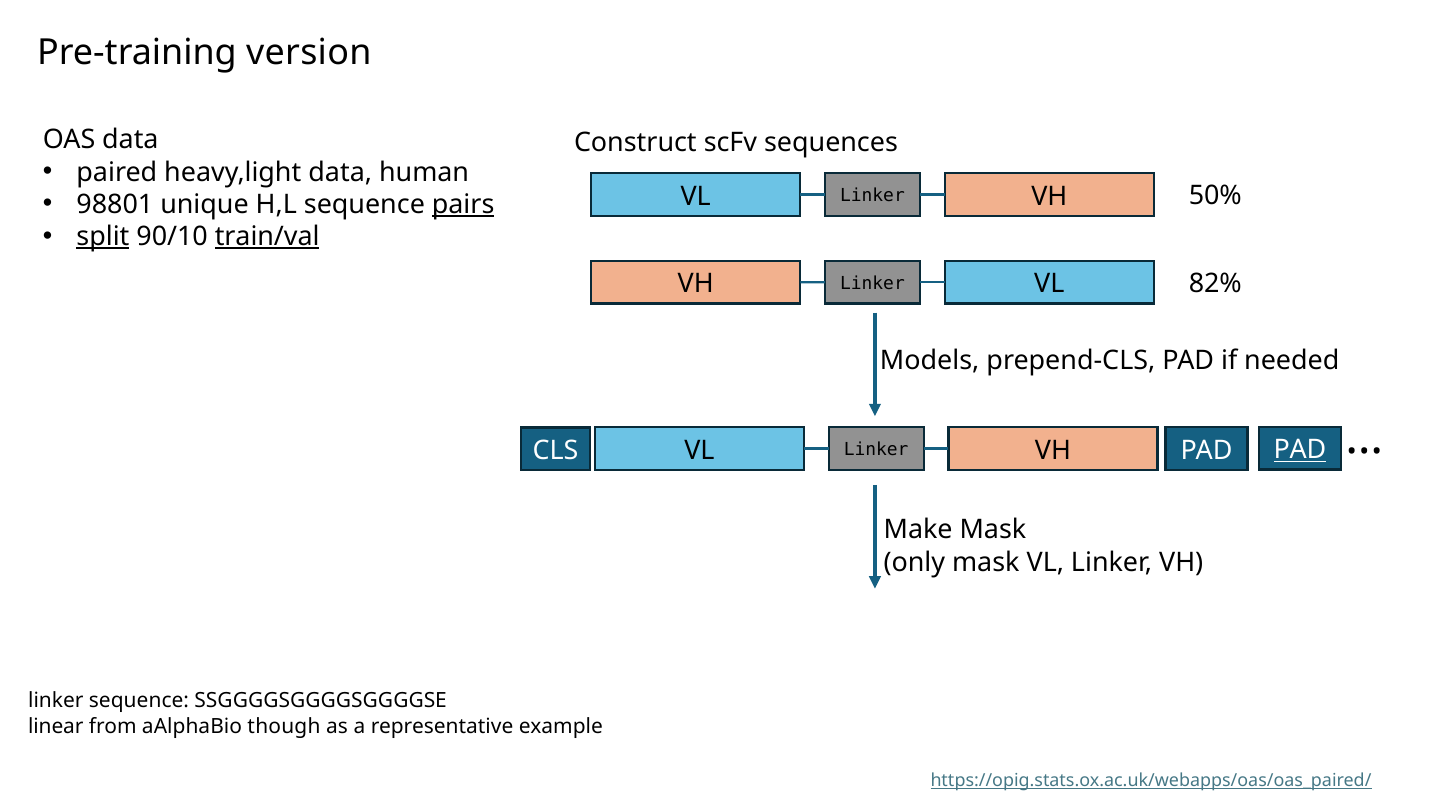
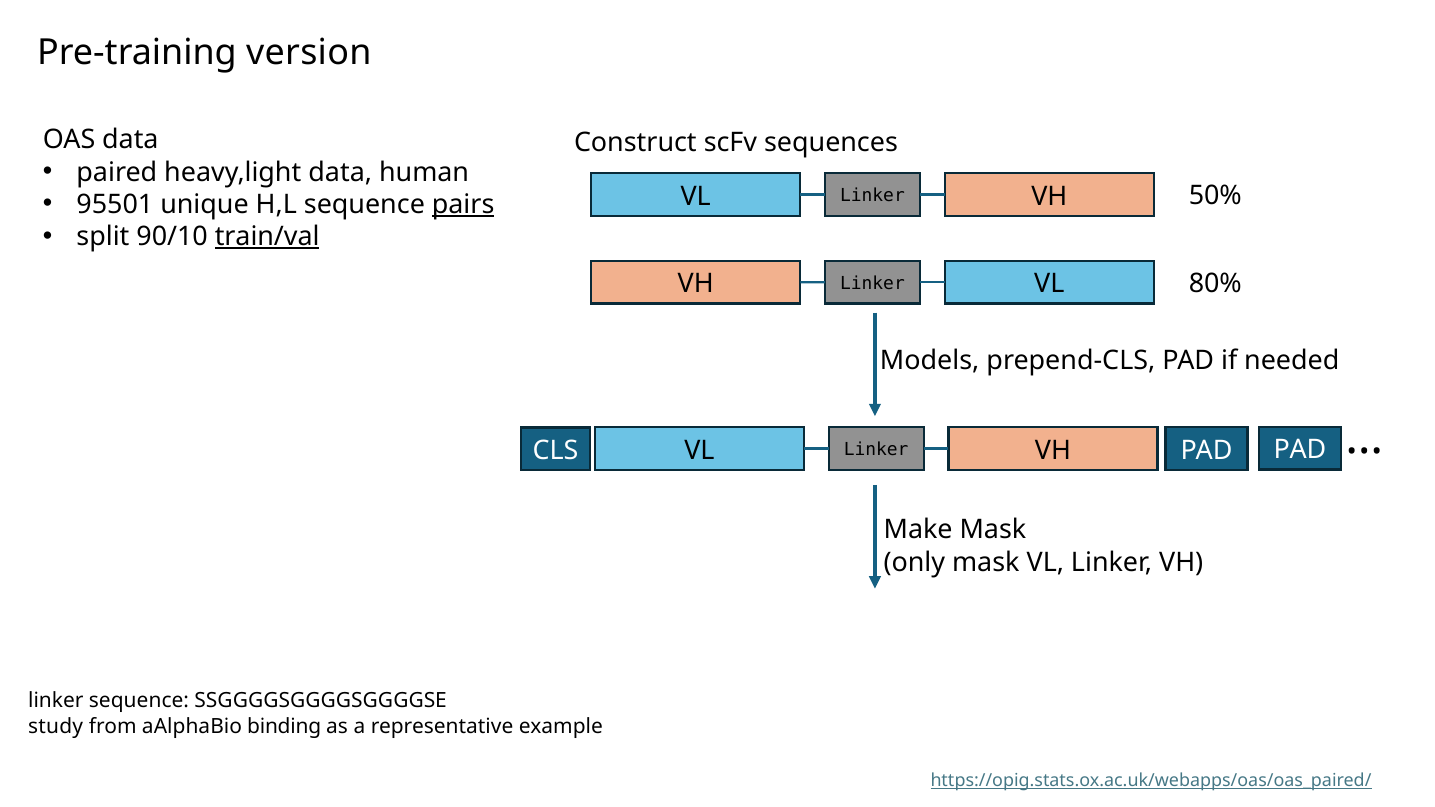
98801: 98801 -> 95501 (115, 204)
split underline: present -> none (103, 237)
82%: 82% -> 80% (1215, 283)
PAD underline: present -> none (1300, 450)
linear: linear -> study (56, 726)
though: though -> binding (284, 726)
